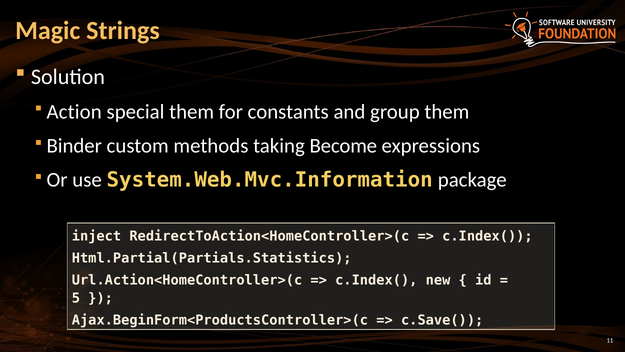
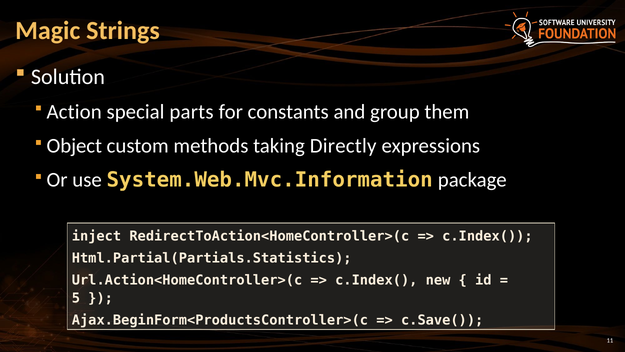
special them: them -> parts (192, 112)
Binder: Binder -> Object (74, 146)
Become: Become -> Directly (343, 146)
